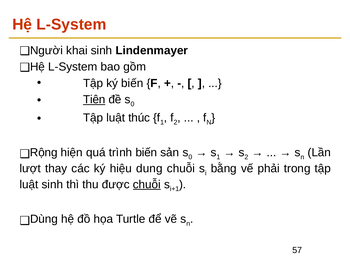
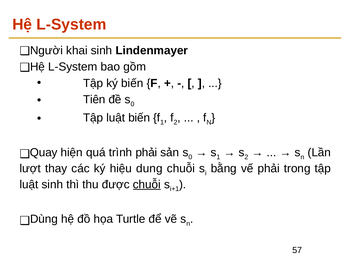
Tiên underline: present -> none (94, 99)
luật thúc: thúc -> biến (139, 118)
Rộng: Rộng -> Quay (44, 152)
trình biến: biến -> phải (146, 152)
